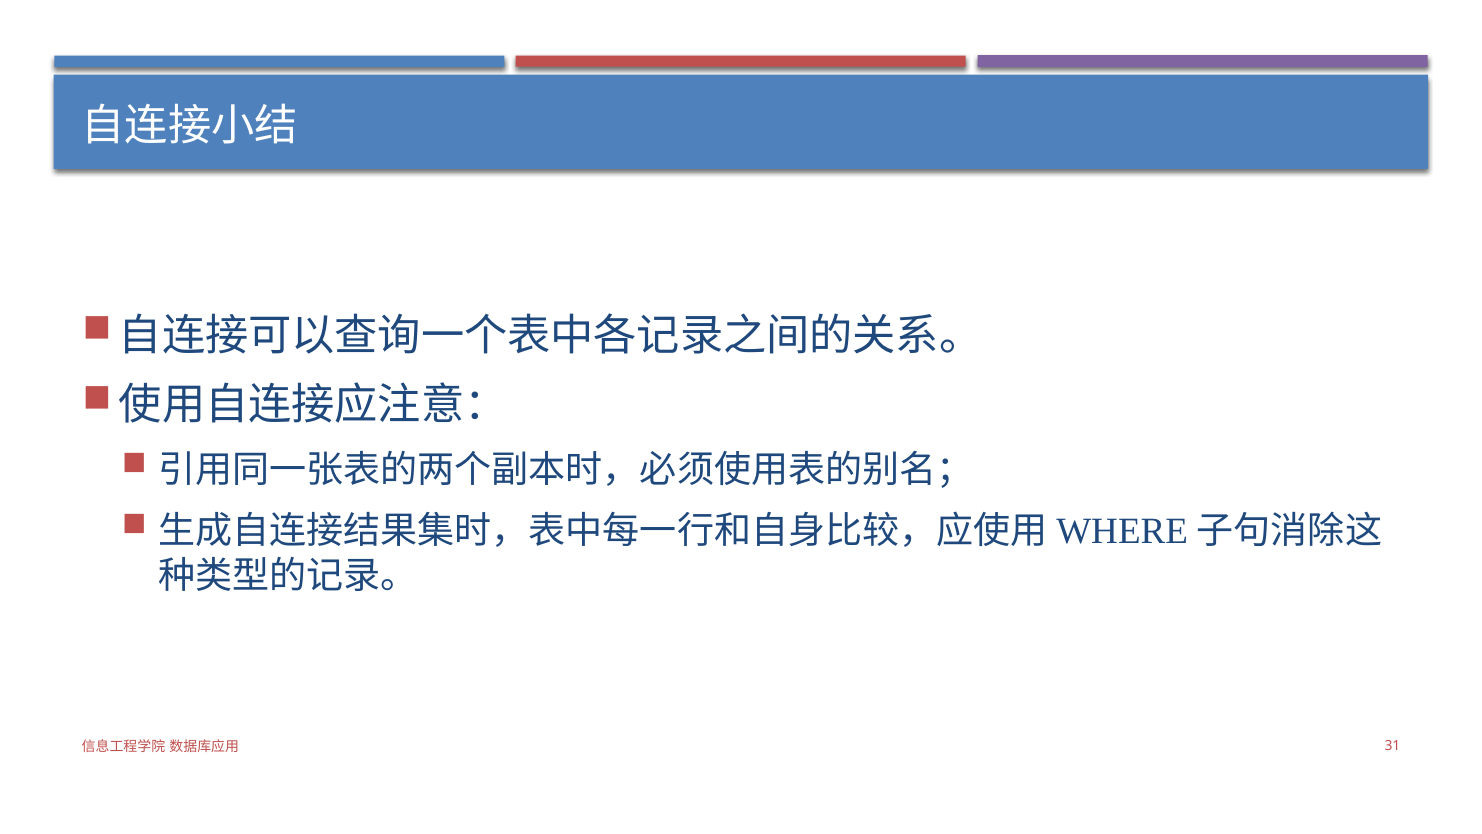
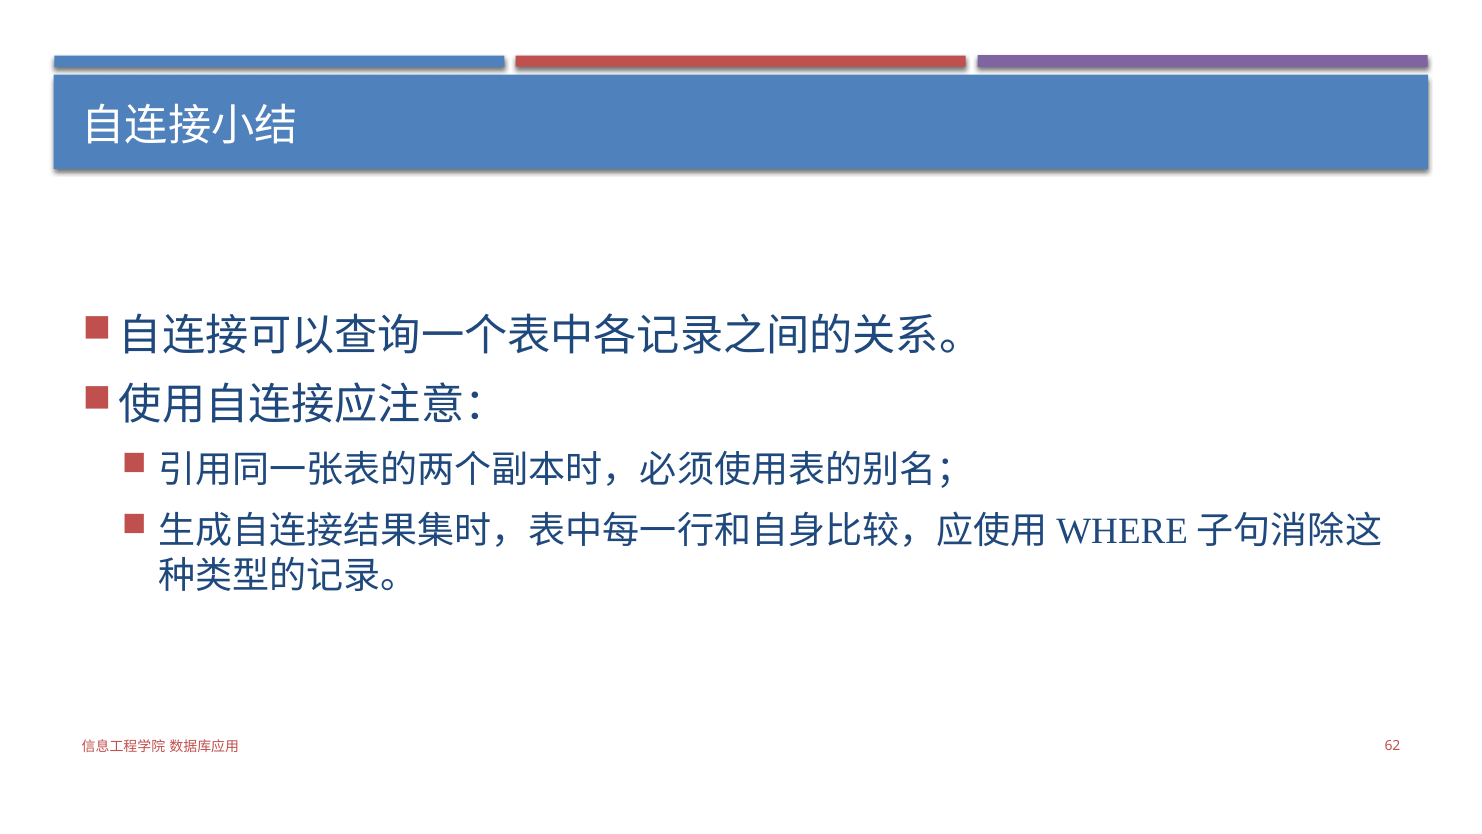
31: 31 -> 62 (1392, 746)
